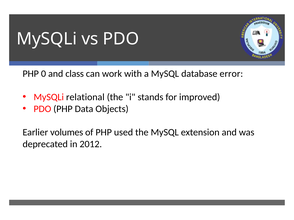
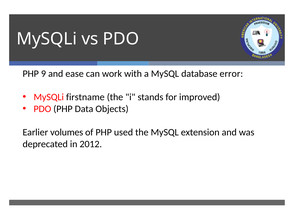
0: 0 -> 9 (44, 74)
class: class -> ease (75, 74)
relational: relational -> firstname (85, 97)
